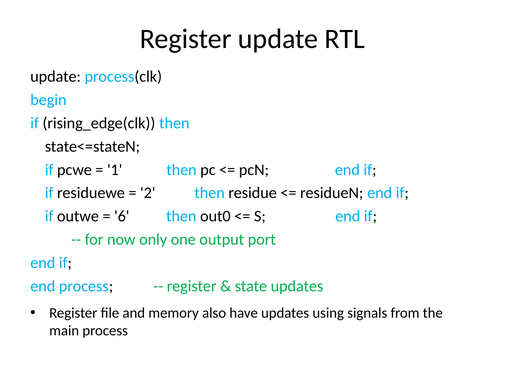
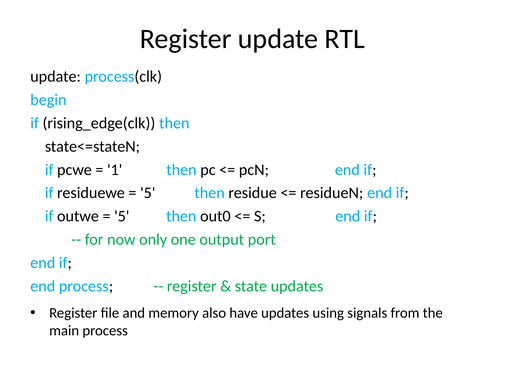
2: 2 -> 5 (148, 193)
6: 6 -> 5 (122, 216)
